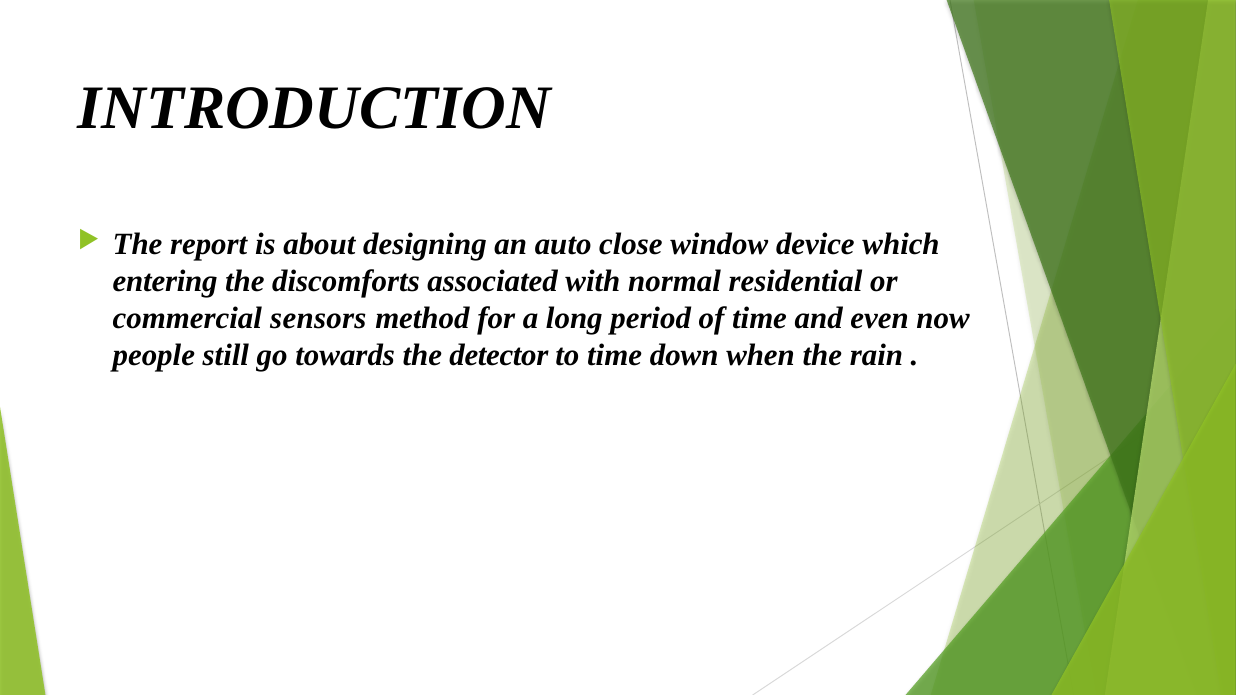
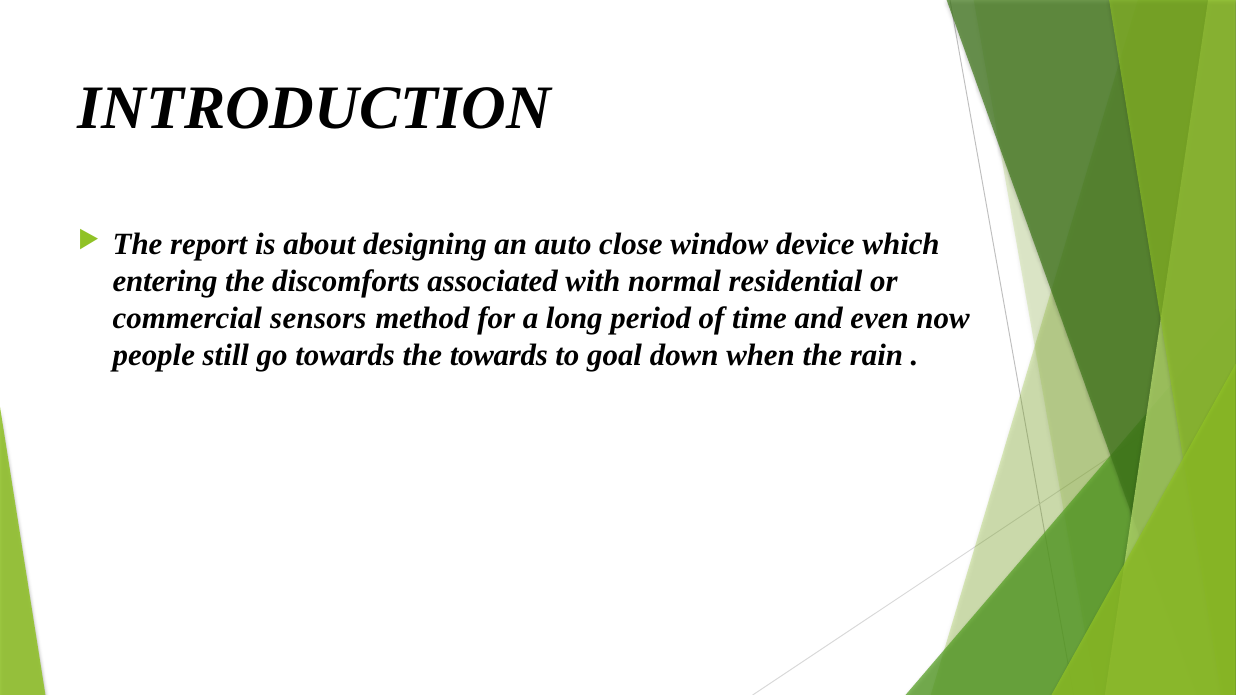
the detector: detector -> towards (499, 356)
to time: time -> goal (615, 356)
